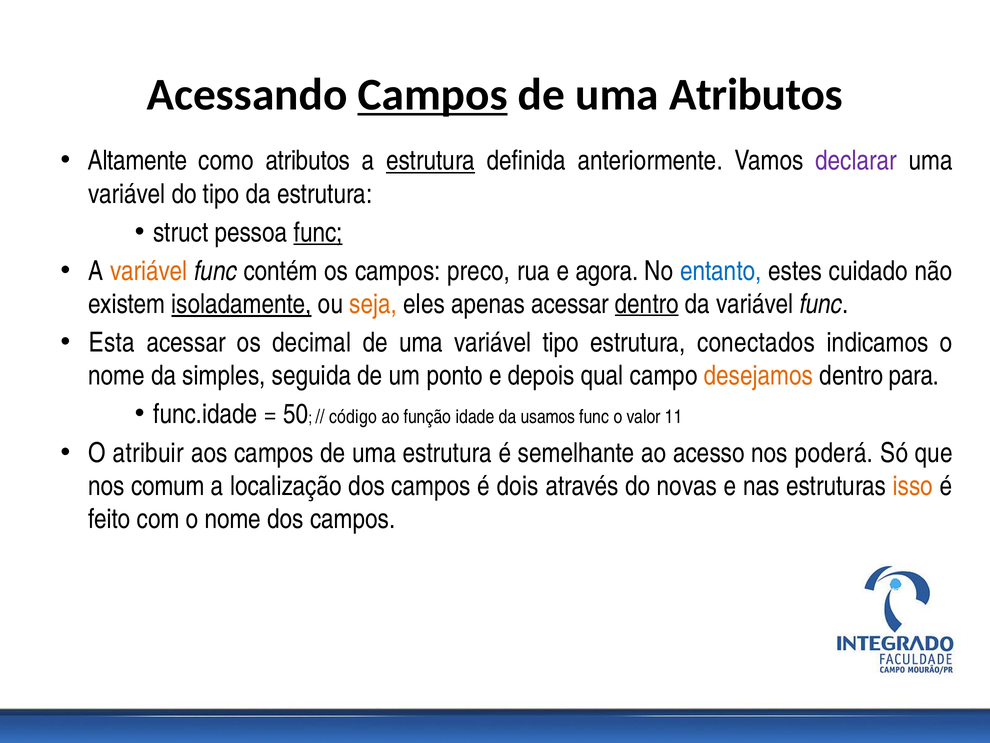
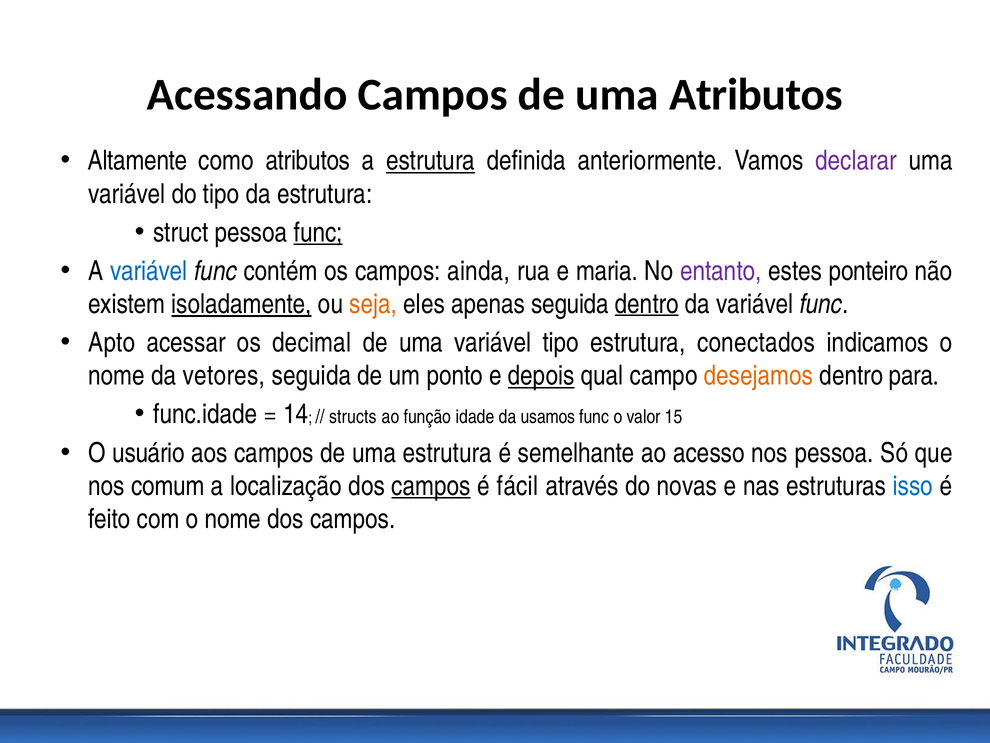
Campos underline: present -> none (433, 95)
variável colour: orange -> blue (149, 271)
preco: preco -> ainda (479, 271)
agora: agora -> maria (607, 271)
entanto colour: blue -> purple (721, 271)
cuidado: cuidado -> ponteiro (869, 271)
apenas acessar: acessar -> seguida (570, 304)
Esta: Esta -> Apto (112, 343)
simples: simples -> vetores (224, 376)
depois underline: none -> present (541, 376)
50: 50 -> 14 (296, 414)
código: código -> structs (353, 417)
11: 11 -> 15 (674, 417)
atribuir: atribuir -> usuário (149, 453)
nos poderá: poderá -> pessoa (834, 453)
campos underline: none -> present (431, 486)
dois: dois -> fácil (518, 486)
isso colour: orange -> blue (913, 486)
